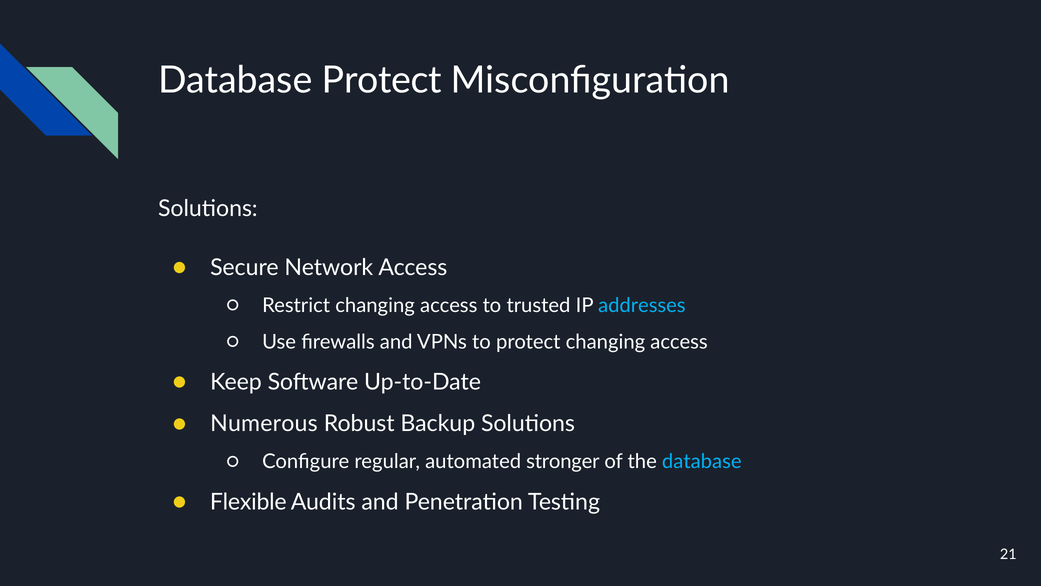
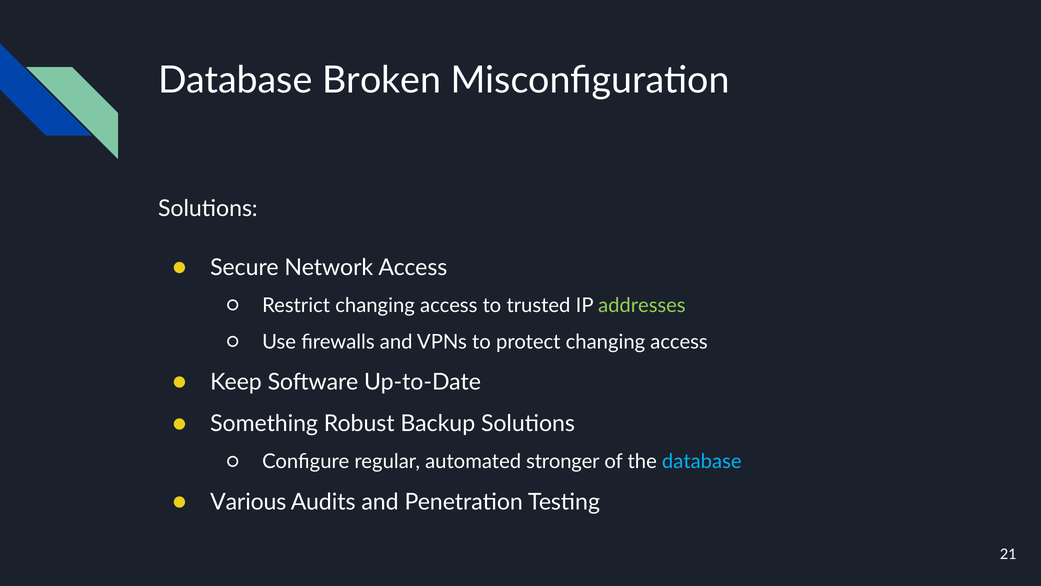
Database Protect: Protect -> Broken (382, 81)
addresses colour: light blue -> light green (642, 305)
Numerous: Numerous -> Something (264, 423)
Flexible: Flexible -> Various (248, 502)
